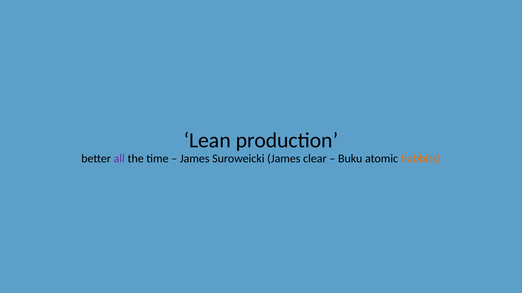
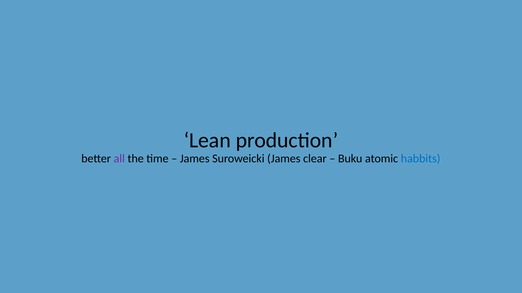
habbits colour: orange -> blue (421, 159)
